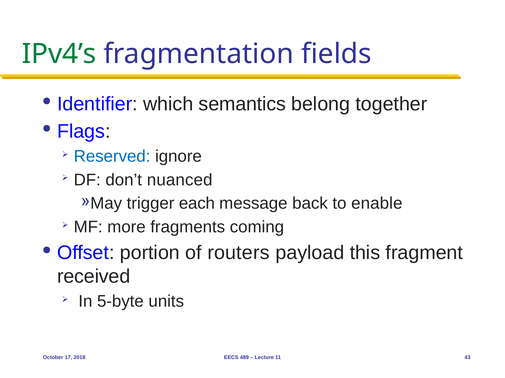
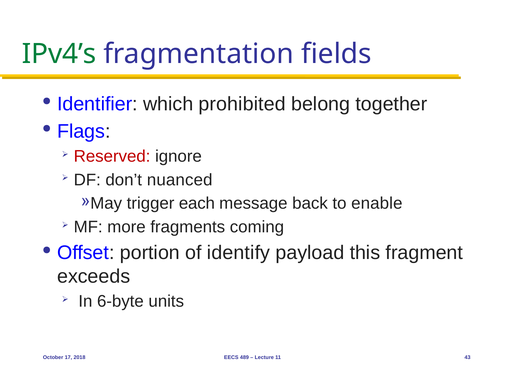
semantics: semantics -> prohibited (242, 104)
Reserved colour: blue -> red (112, 157)
routers: routers -> identify (239, 253)
received: received -> exceeds (94, 277)
5-byte: 5-byte -> 6-byte (120, 302)
